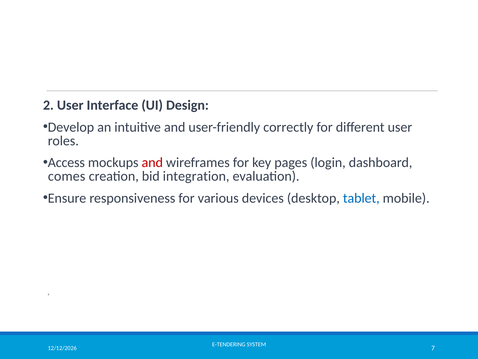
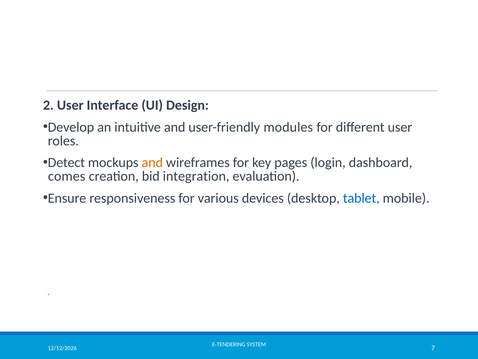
correctly: correctly -> modules (288, 127)
Access: Access -> Detect (66, 162)
and colour: red -> orange (152, 162)
